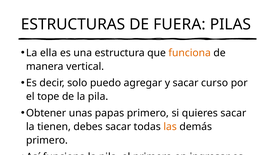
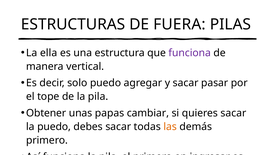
funciona colour: orange -> purple (190, 53)
curso: curso -> pasar (215, 83)
papas primero: primero -> cambiar (148, 113)
la tienen: tienen -> puedo (54, 126)
